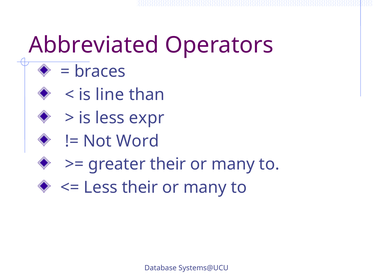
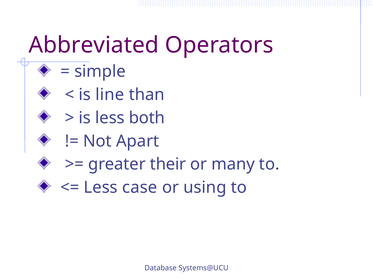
braces: braces -> simple (100, 71)
expr: expr -> both (147, 118)
Word: Word -> Apart (138, 141)
Less their: their -> case (140, 187)
many: many -> using (205, 187)
